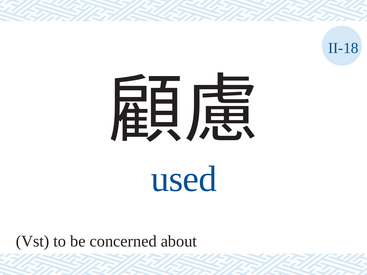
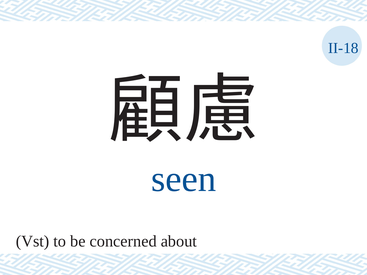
used: used -> seen (184, 179)
